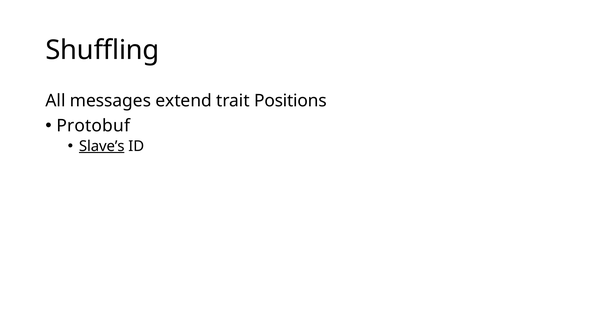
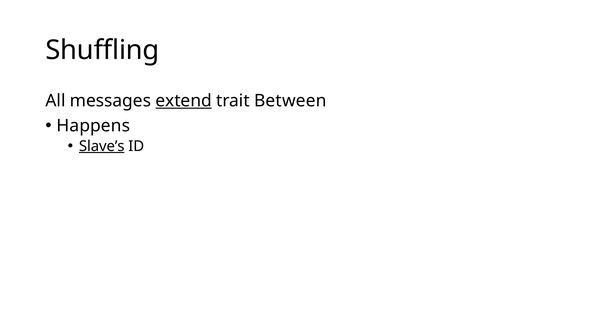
extend underline: none -> present (184, 101)
Positions: Positions -> Between (290, 101)
Protobuf: Protobuf -> Happens (93, 126)
